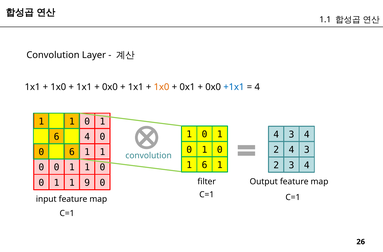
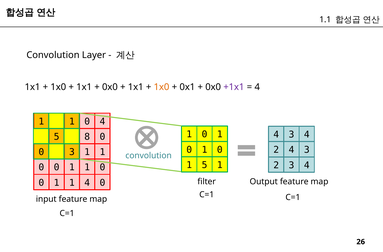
+1x1 colour: blue -> purple (234, 87)
1: 1 -> 4 (102, 121)
6: 6 -> 5 (57, 137)
4: 4 -> 8 (87, 137)
6: 6 -> 3 (72, 152)
1 6: 6 -> 5 (205, 165)
1 1 9: 9 -> 4 (87, 182)
